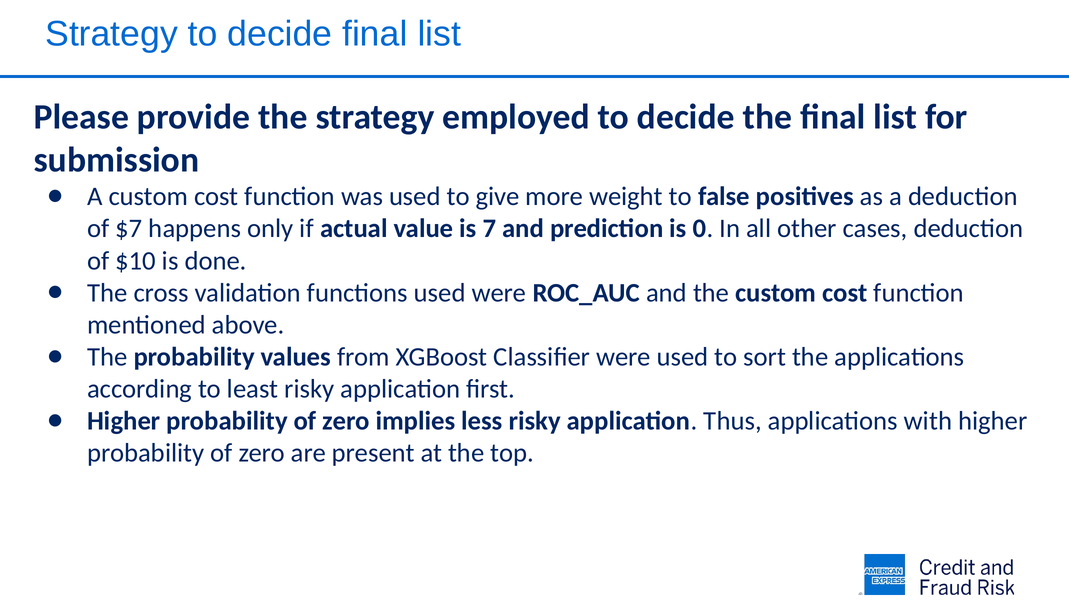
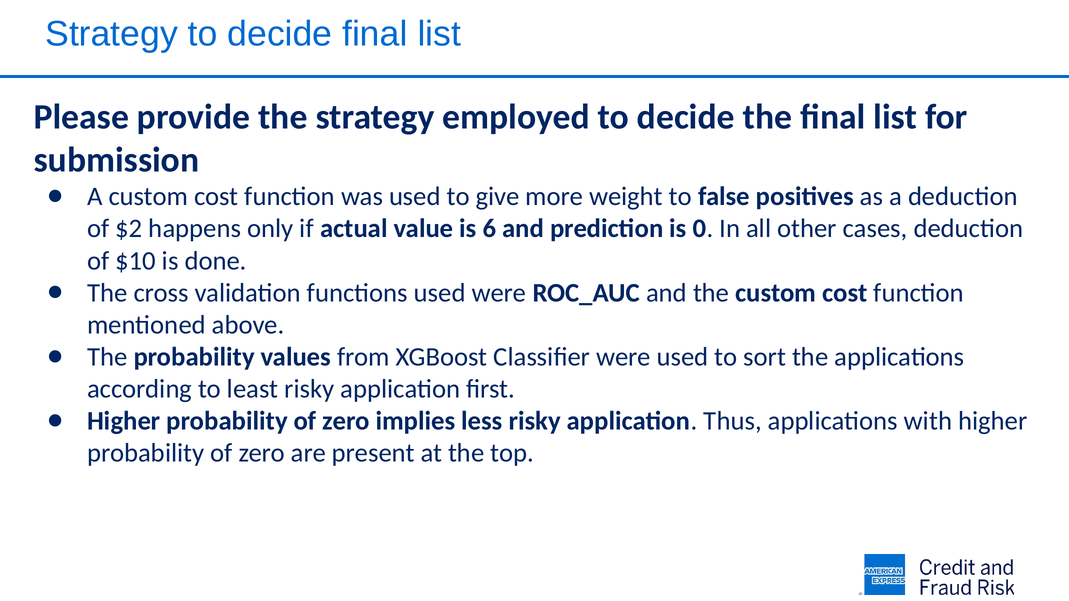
$7: $7 -> $2 (129, 229)
7: 7 -> 6 (489, 229)
